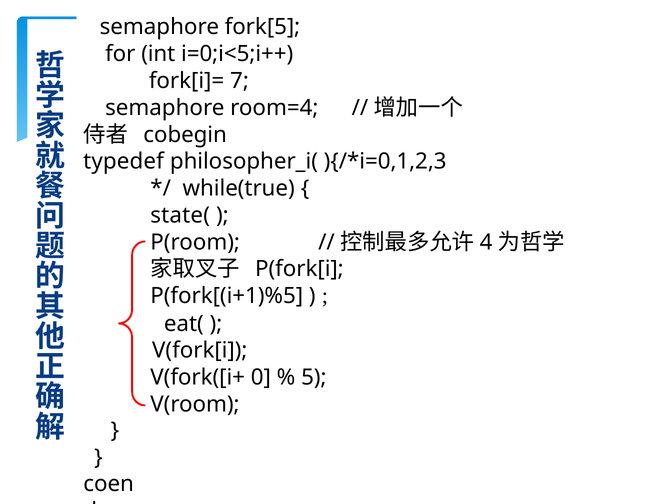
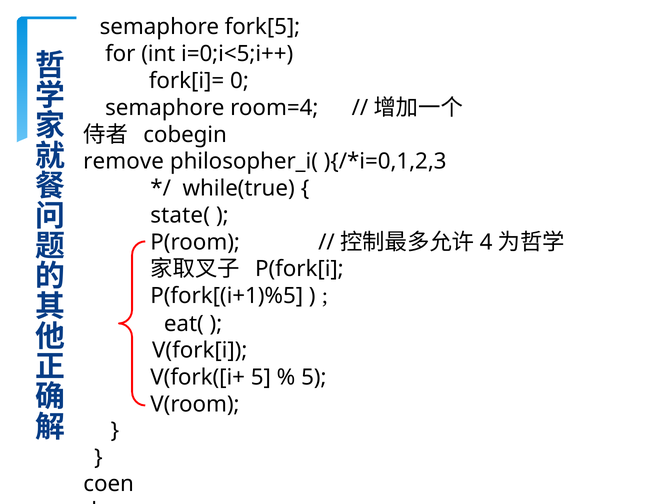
7: 7 -> 0 (240, 81)
typedef: typedef -> remove (124, 161)
V(fork([i+ 0: 0 -> 5 (261, 377)
